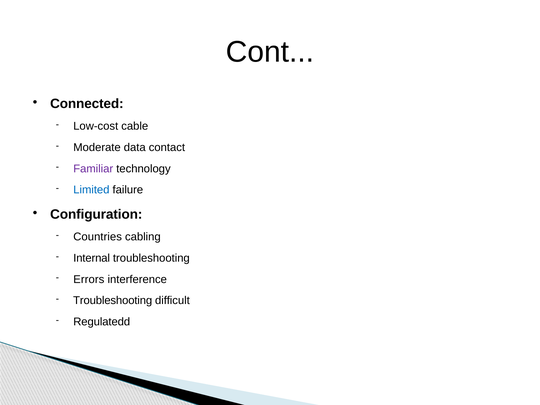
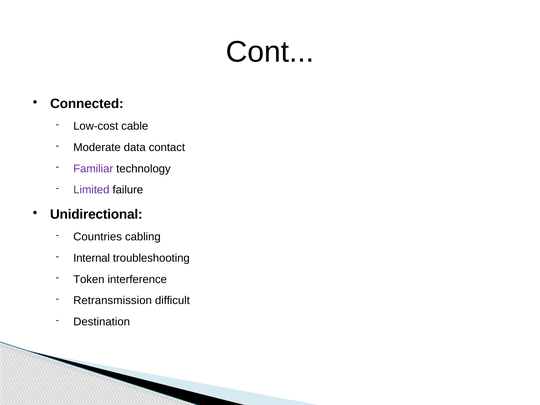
Limited colour: blue -> purple (91, 190)
Configuration: Configuration -> Unidirectional (96, 215)
Errors: Errors -> Token (89, 279)
Troubleshooting: Troubleshooting -> Retransmission (113, 301)
Regulatedd: Regulatedd -> Destination (102, 322)
